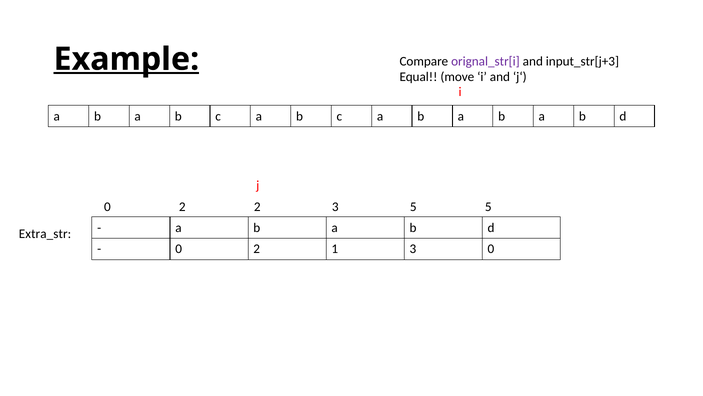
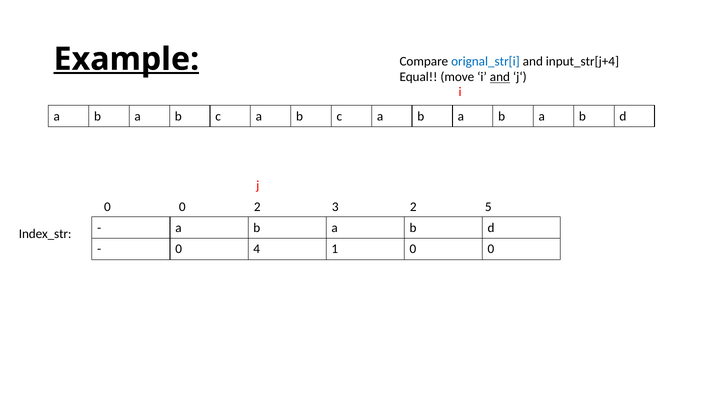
orignal_str[i colour: purple -> blue (485, 61)
input_str[j+3: input_str[j+3 -> input_str[j+4 (582, 61)
and underline: none -> present (500, 77)
2: 2 -> 0 (182, 207)
3 5: 5 -> 2 (413, 207)
Extra_str: Extra_str -> Index_str (45, 234)
2: 2 -> 4 (257, 249)
1 3: 3 -> 0 (413, 249)
